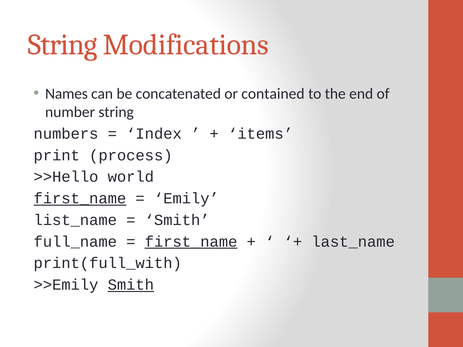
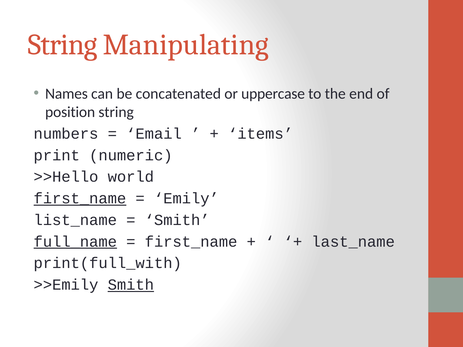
Modifications: Modifications -> Manipulating (186, 45)
contained: contained -> uppercase (273, 94)
number: number -> position (70, 112)
Index: Index -> Email (154, 134)
process: process -> numeric (131, 155)
full_name underline: none -> present (75, 242)
first_name underline: present -> none (191, 242)
